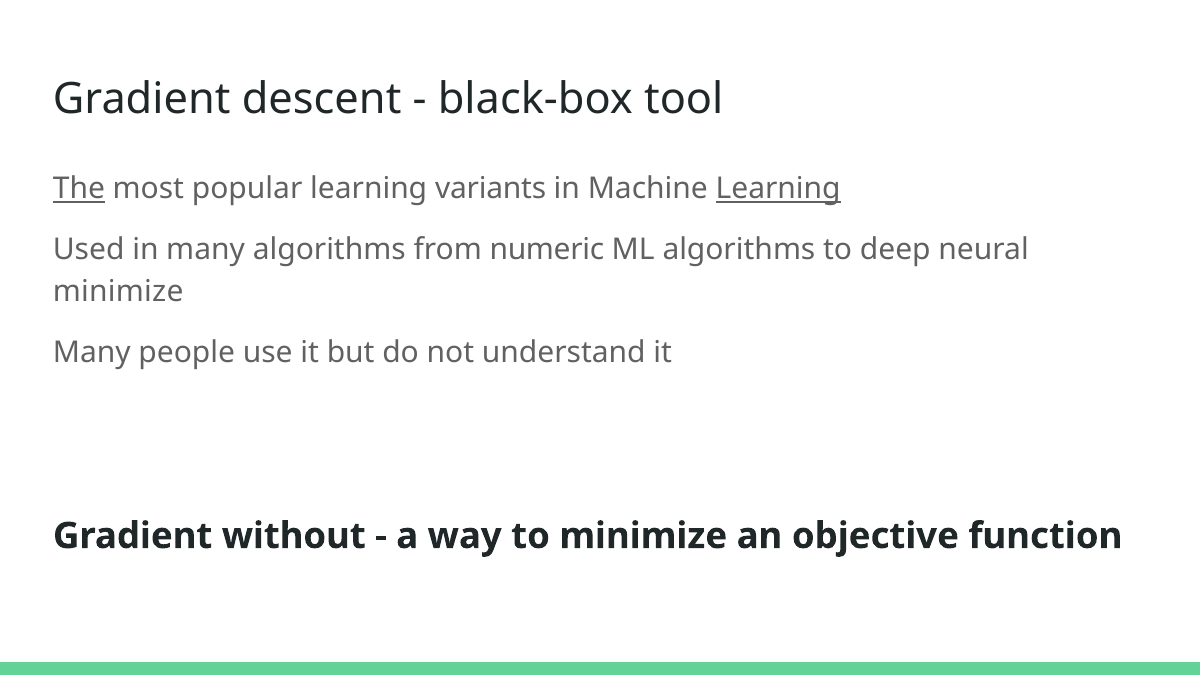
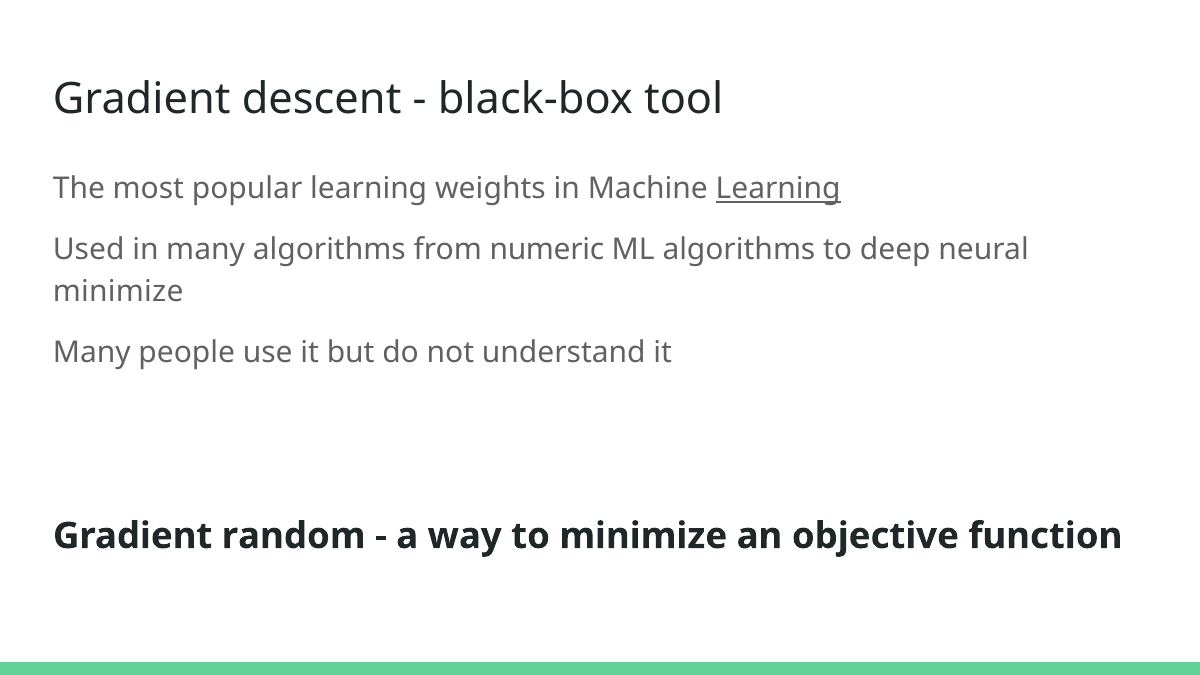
The underline: present -> none (79, 189)
variants: variants -> weights (490, 189)
without: without -> random (294, 536)
